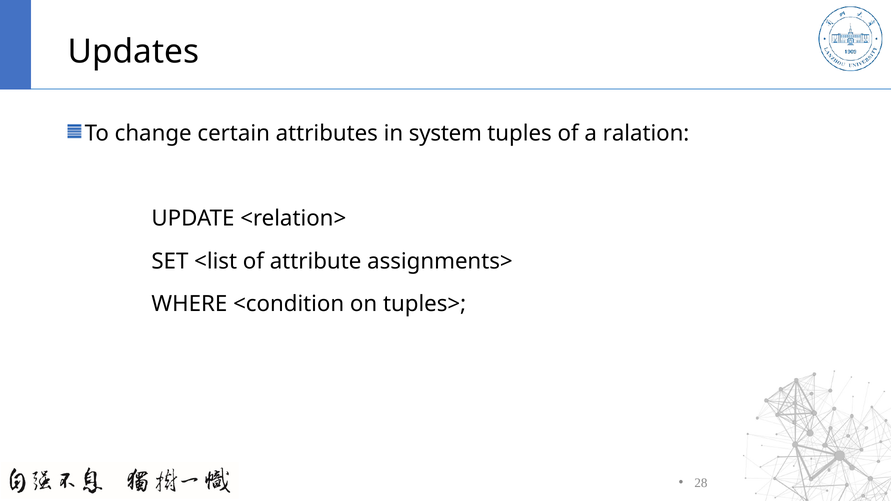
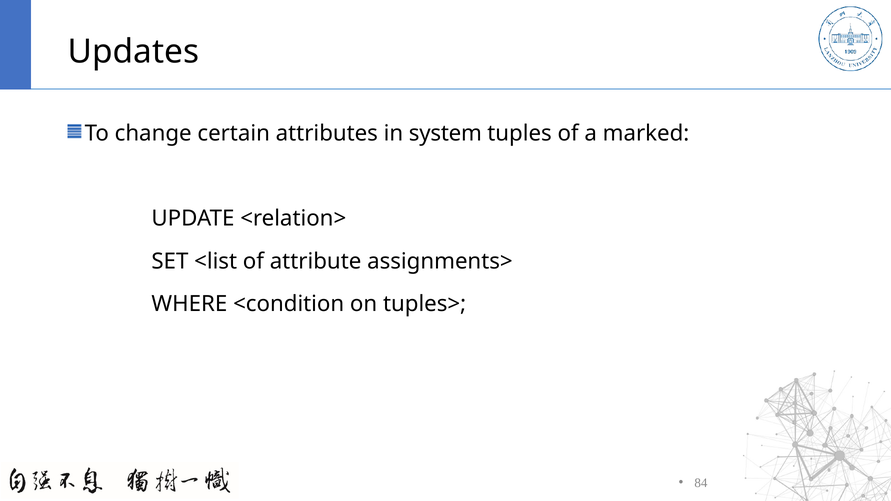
ralation: ralation -> marked (646, 133)
28: 28 -> 84 (701, 483)
